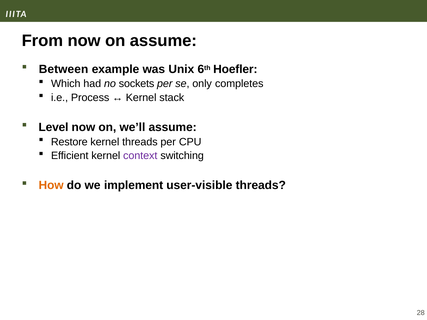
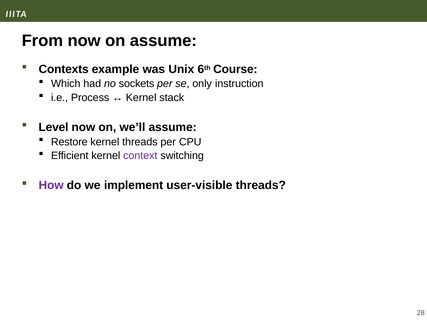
Between: Between -> Contexts (64, 69)
Hoefler: Hoefler -> Course (235, 69)
completes: completes -> instruction (239, 84)
How colour: orange -> purple (51, 186)
